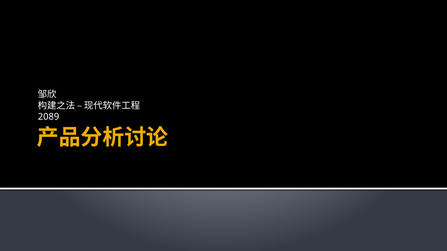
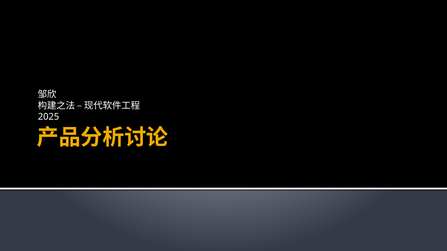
2089: 2089 -> 2025 (49, 117)
